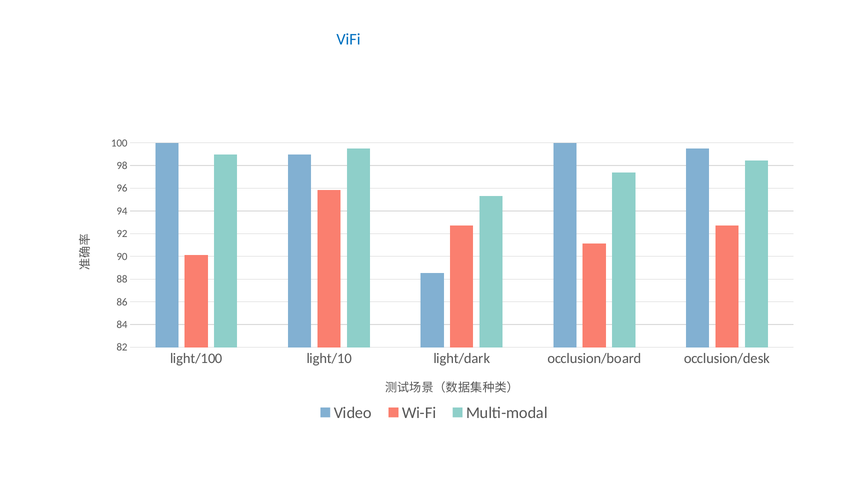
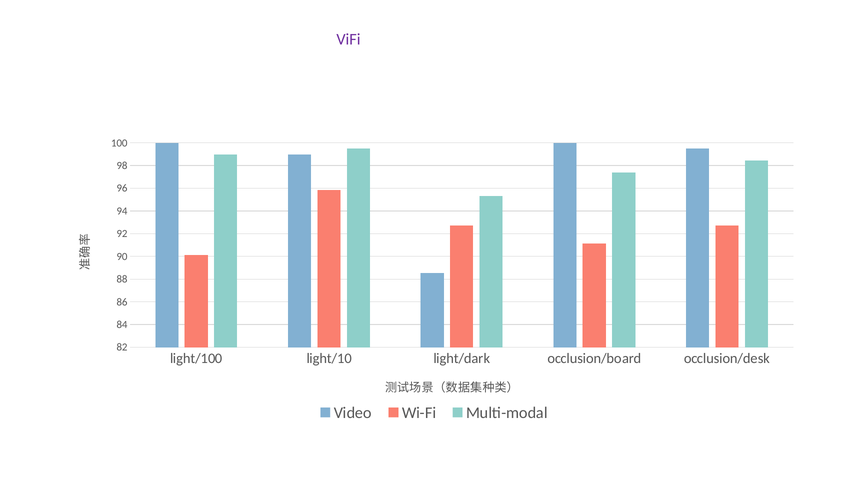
ViFi colour: blue -> purple (348, 39)
